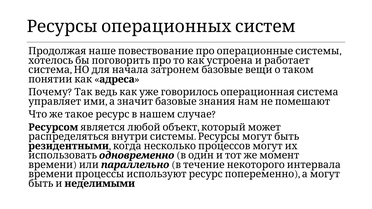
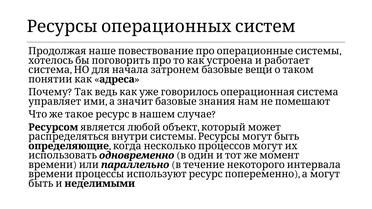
резидентными: резидентными -> определяющие (69, 146)
